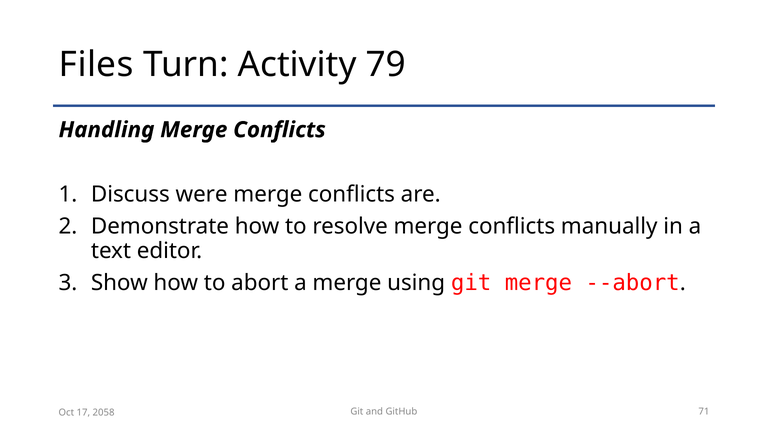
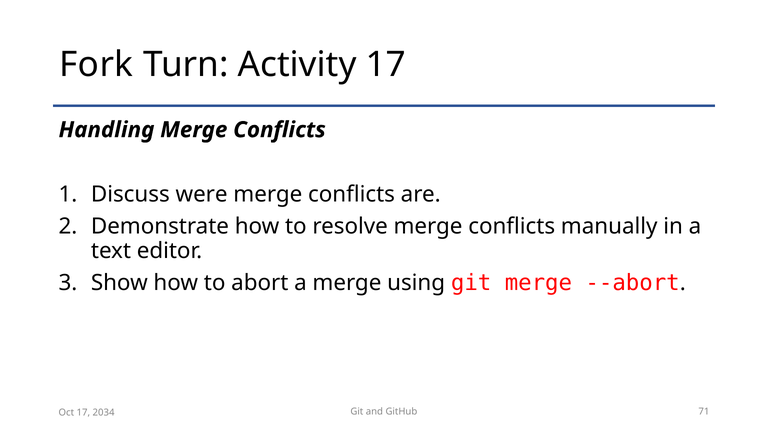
Files: Files -> Fork (96, 65)
Activity 79: 79 -> 17 (386, 65)
2058: 2058 -> 2034 (104, 413)
